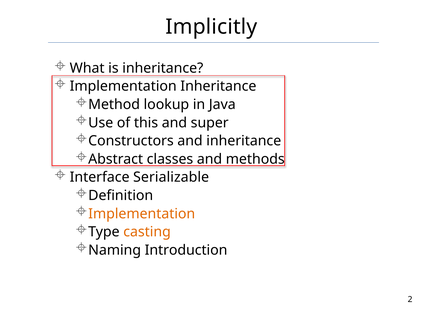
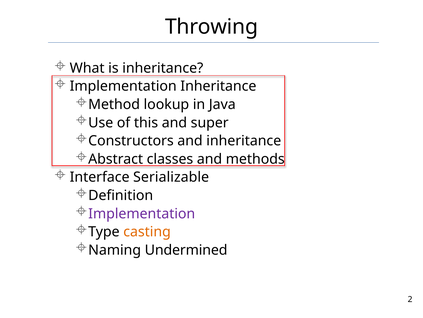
Implicitly: Implicitly -> Throwing (212, 27)
Implementation colour: orange -> purple (142, 213)
Introduction: Introduction -> Undermined (186, 249)
